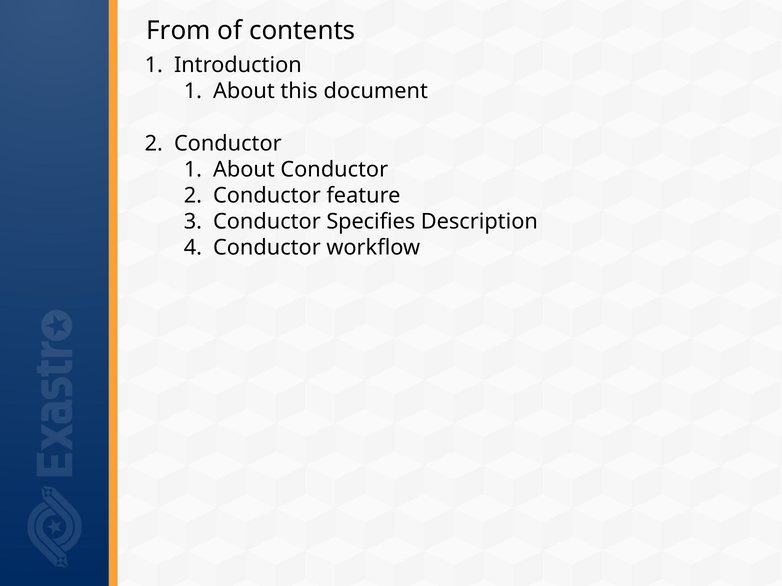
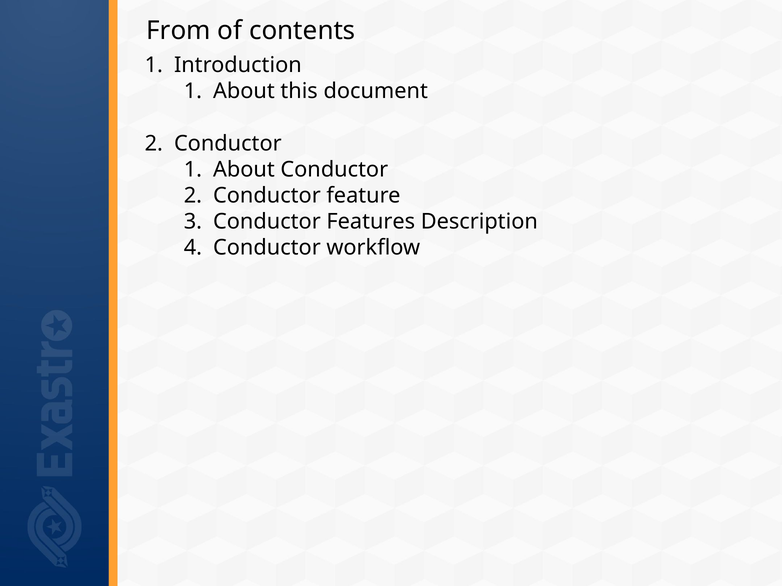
Specifies: Specifies -> Features (371, 222)
